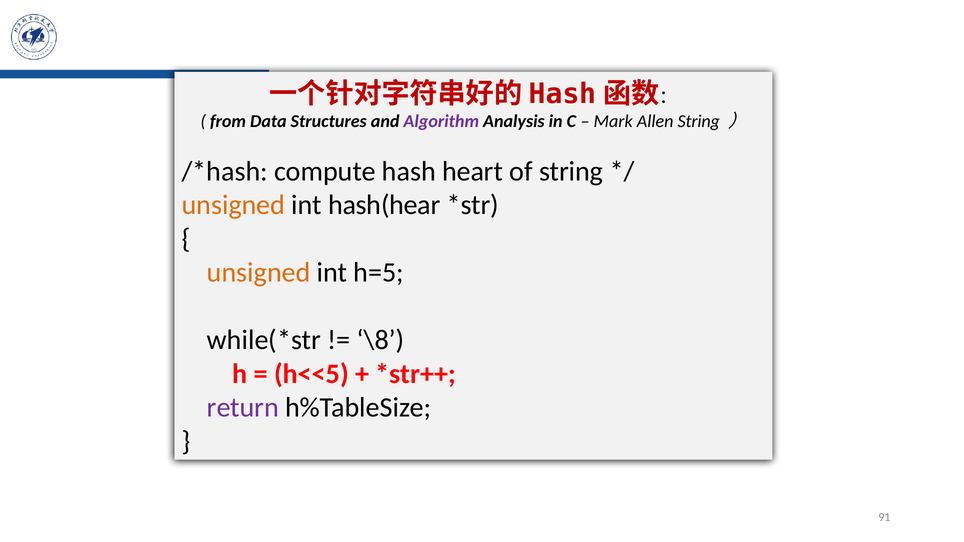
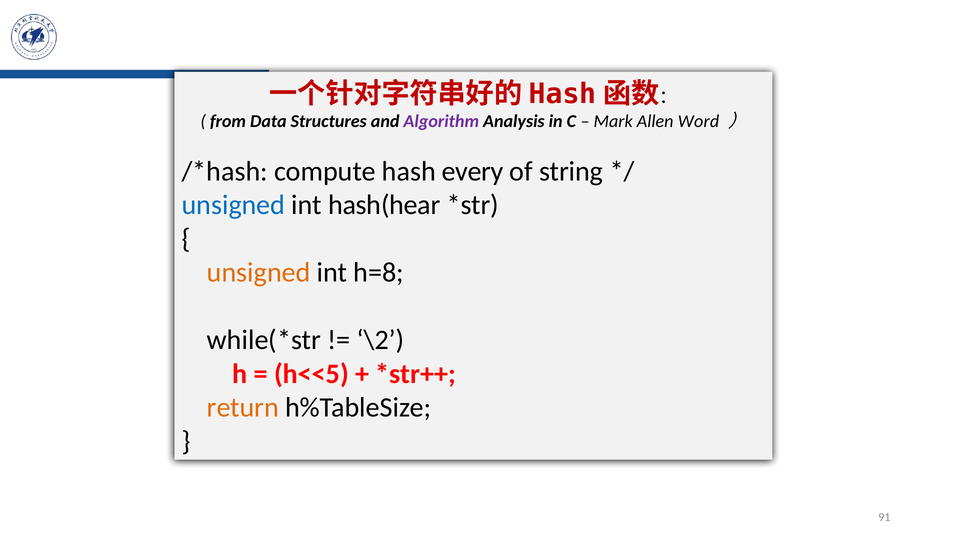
Allen String: String -> Word (699, 121)
heart: heart -> every (473, 171)
unsigned colour: orange -> blue (233, 205)
h=5: h=5 -> h=8 (379, 273)
\8: \8 -> \2 (380, 340)
return colour: purple -> orange (243, 408)
